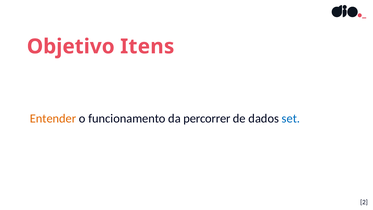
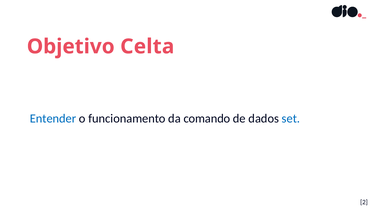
Itens: Itens -> Celta (147, 46)
Entender colour: orange -> blue (53, 118)
percorrer: percorrer -> comando (207, 118)
